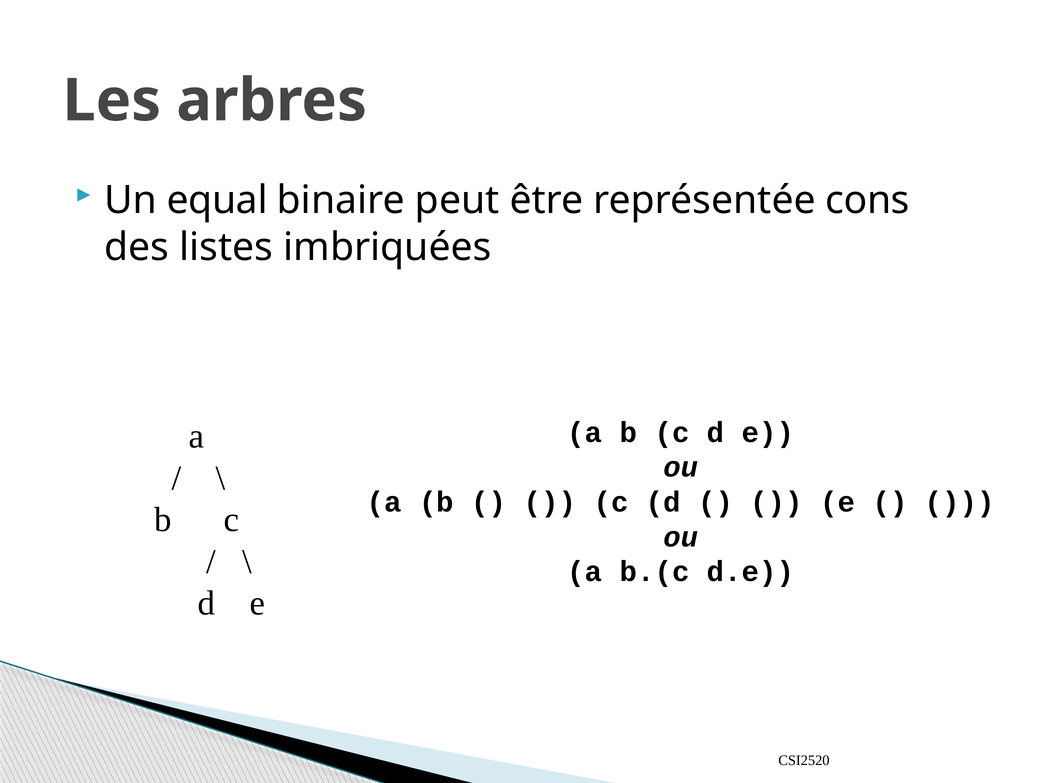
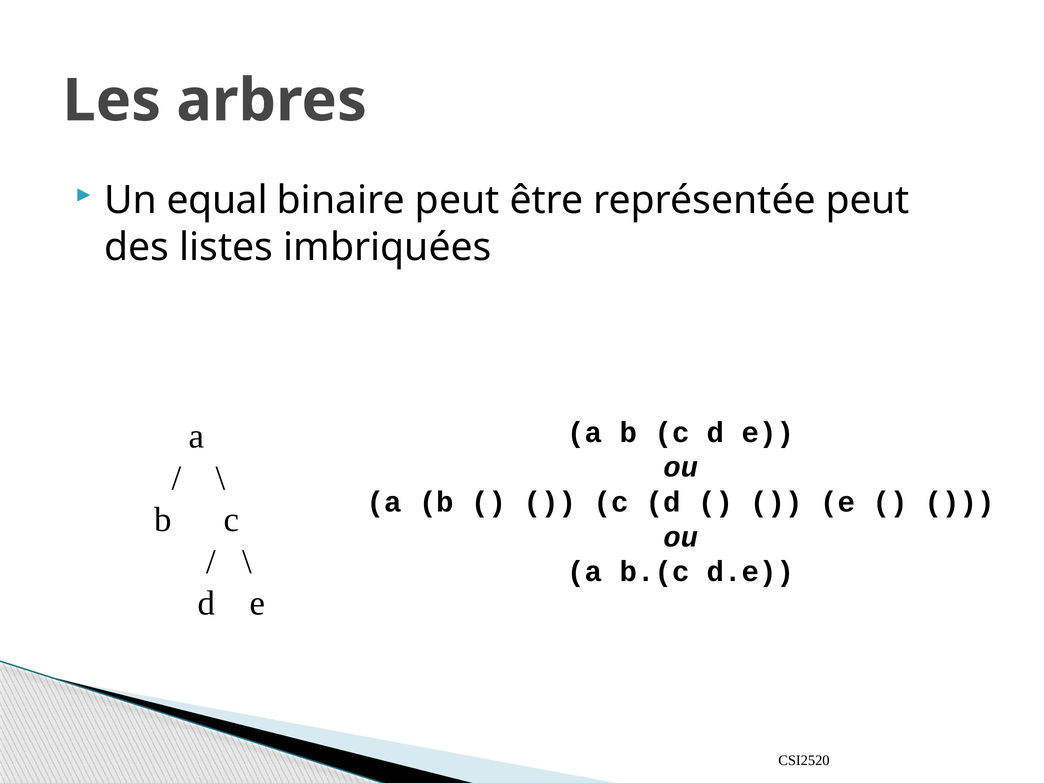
représentée cons: cons -> peut (867, 201)
